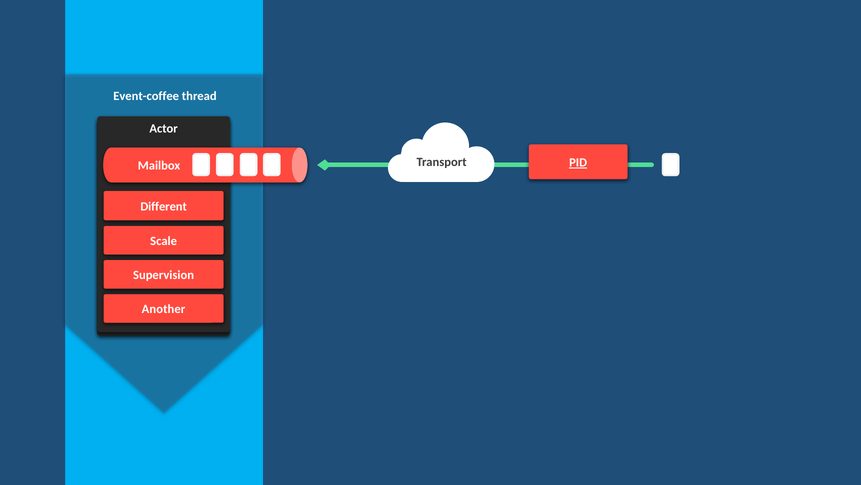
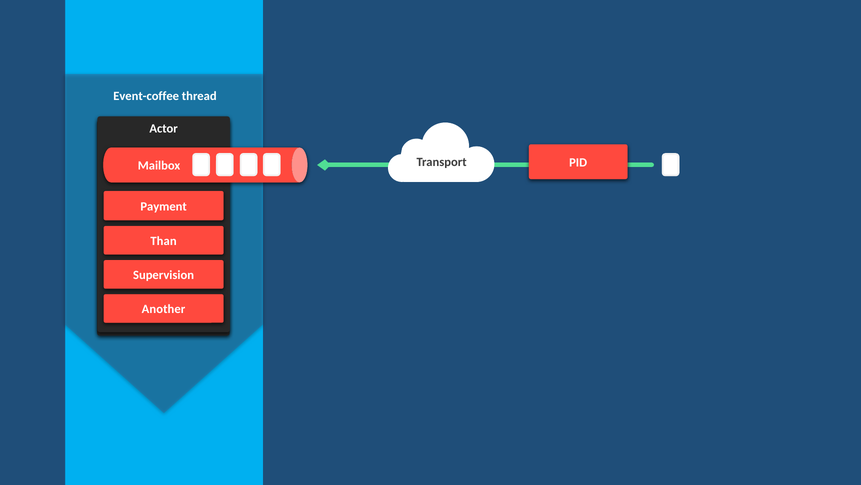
PID underline: present -> none (578, 162)
Different: Different -> Payment (164, 206)
Scale: Scale -> Than (164, 241)
